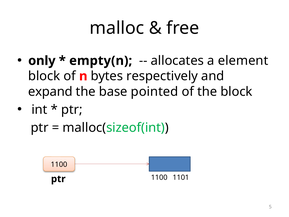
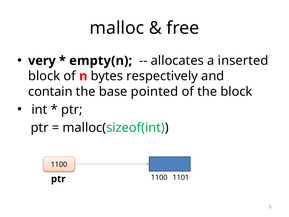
only: only -> very (42, 61)
element: element -> inserted (243, 61)
expand: expand -> contain (50, 91)
